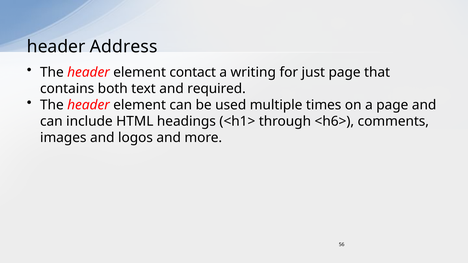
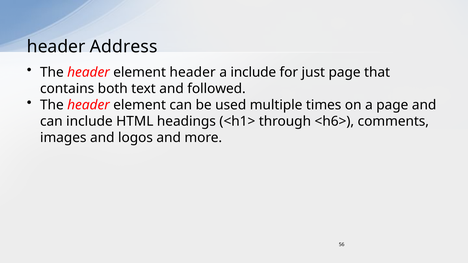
element contact: contact -> header (193, 72)
a writing: writing -> include (253, 72)
required: required -> followed (217, 89)
